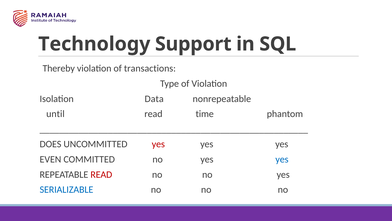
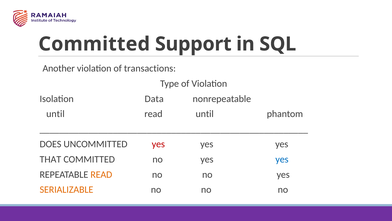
Technology: Technology -> Committed (94, 44)
Thereby: Thereby -> Another (59, 68)
read time: time -> until (205, 114)
EVEN: EVEN -> THAT (50, 159)
READ colour: red -> orange (101, 174)
SERIALIZABLE colour: blue -> orange (66, 189)
